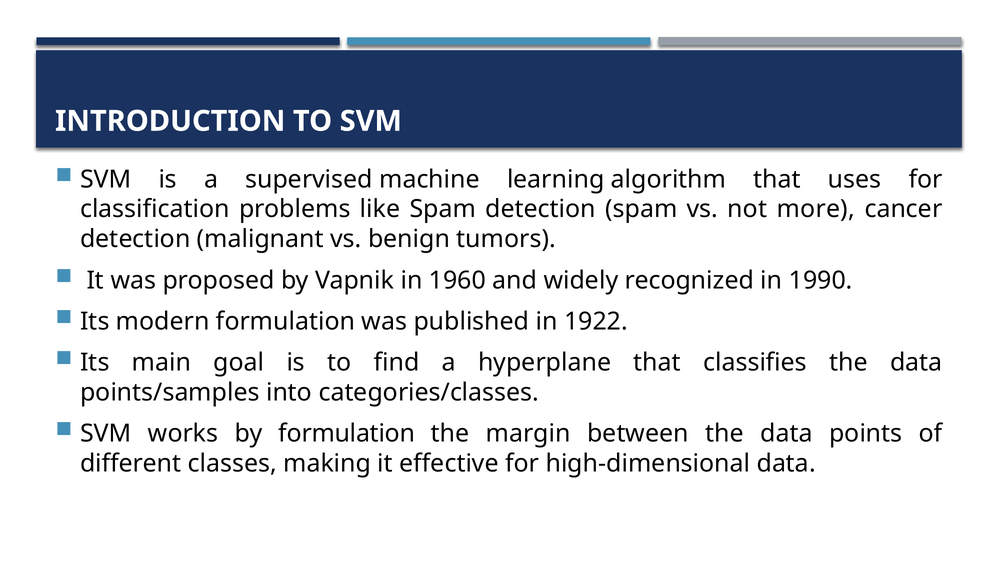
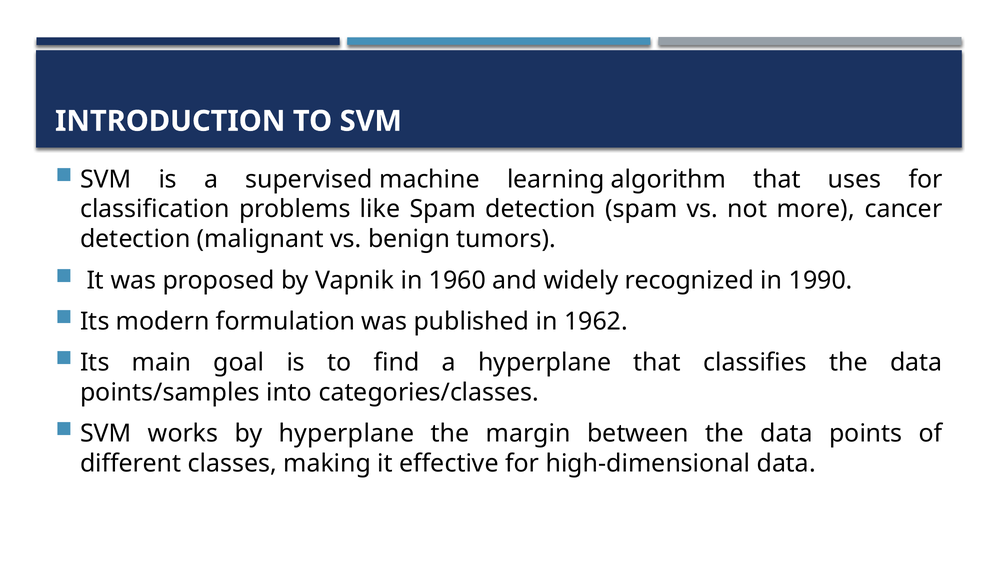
1922: 1922 -> 1962 (596, 322)
by formulation: formulation -> hyperplane (346, 434)
